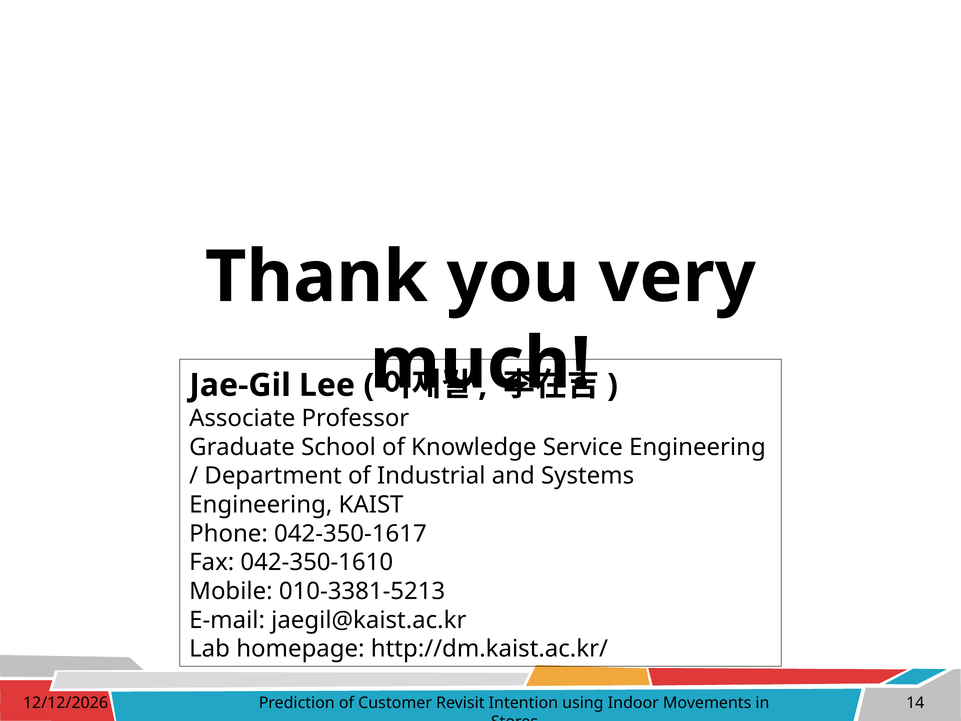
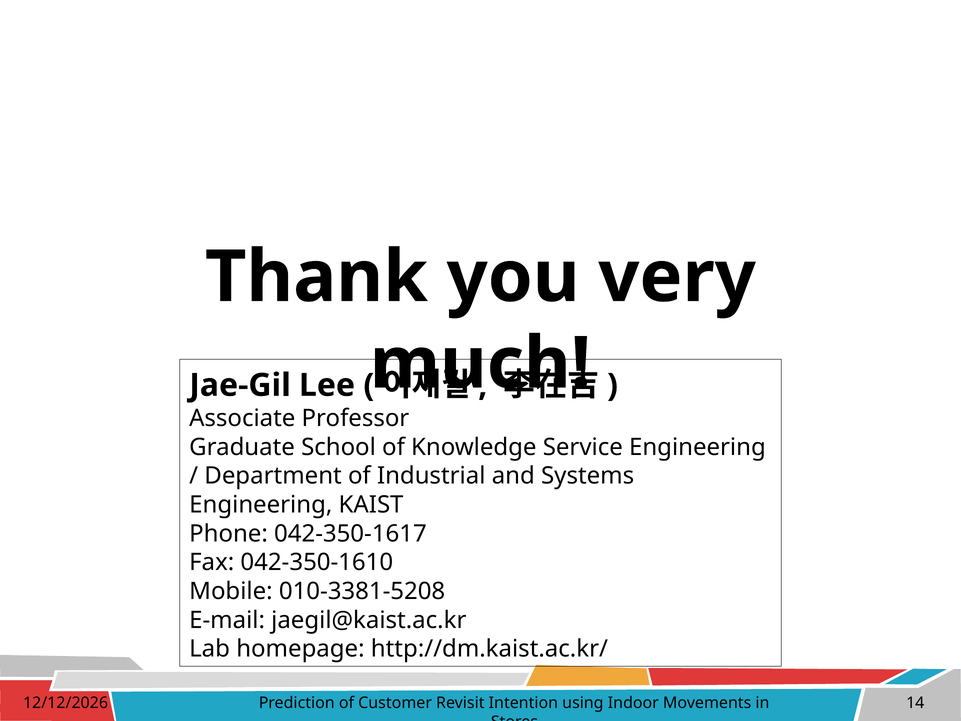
010-3381-5213: 010-3381-5213 -> 010-3381-5208 (362, 591)
